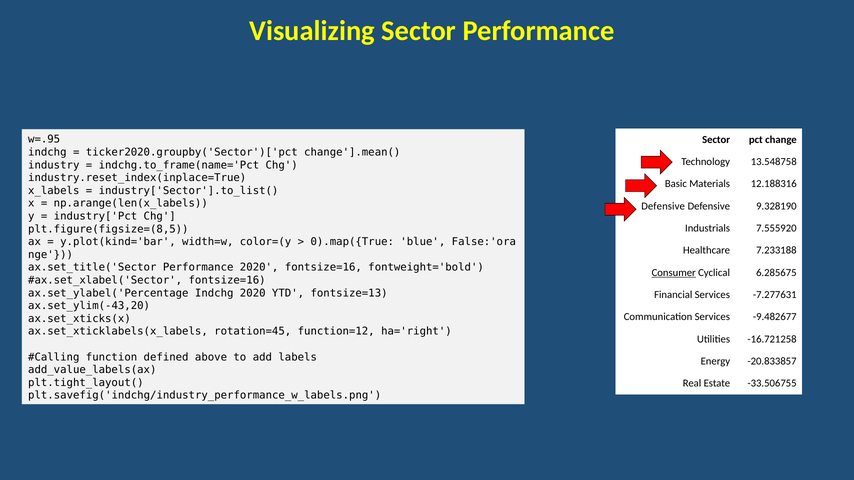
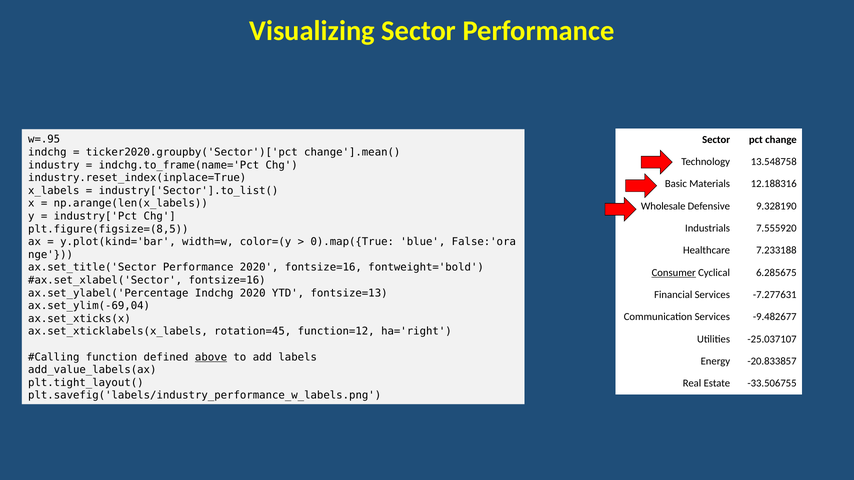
Defensive: Defensive -> Wholesale (663, 206)
ax.set_ylim(-43,20: ax.set_ylim(-43,20 -> ax.set_ylim(-69,04 (89, 306)
-16.721258: -16.721258 -> -25.037107 (772, 339)
above underline: none -> present (211, 357)
plt.savefig('indchg/industry_performance_w_labels.png: plt.savefig('indchg/industry_performance_w_labels.png -> plt.savefig('labels/industry_performance_w_labels.png (205, 396)
